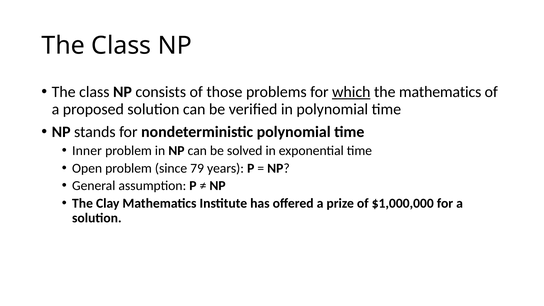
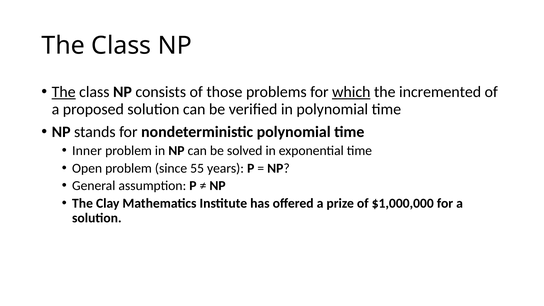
The underline: none -> present (64, 92)
the mathematics: mathematics -> incremented (440, 92)
79: 79 -> 55 (197, 168)
